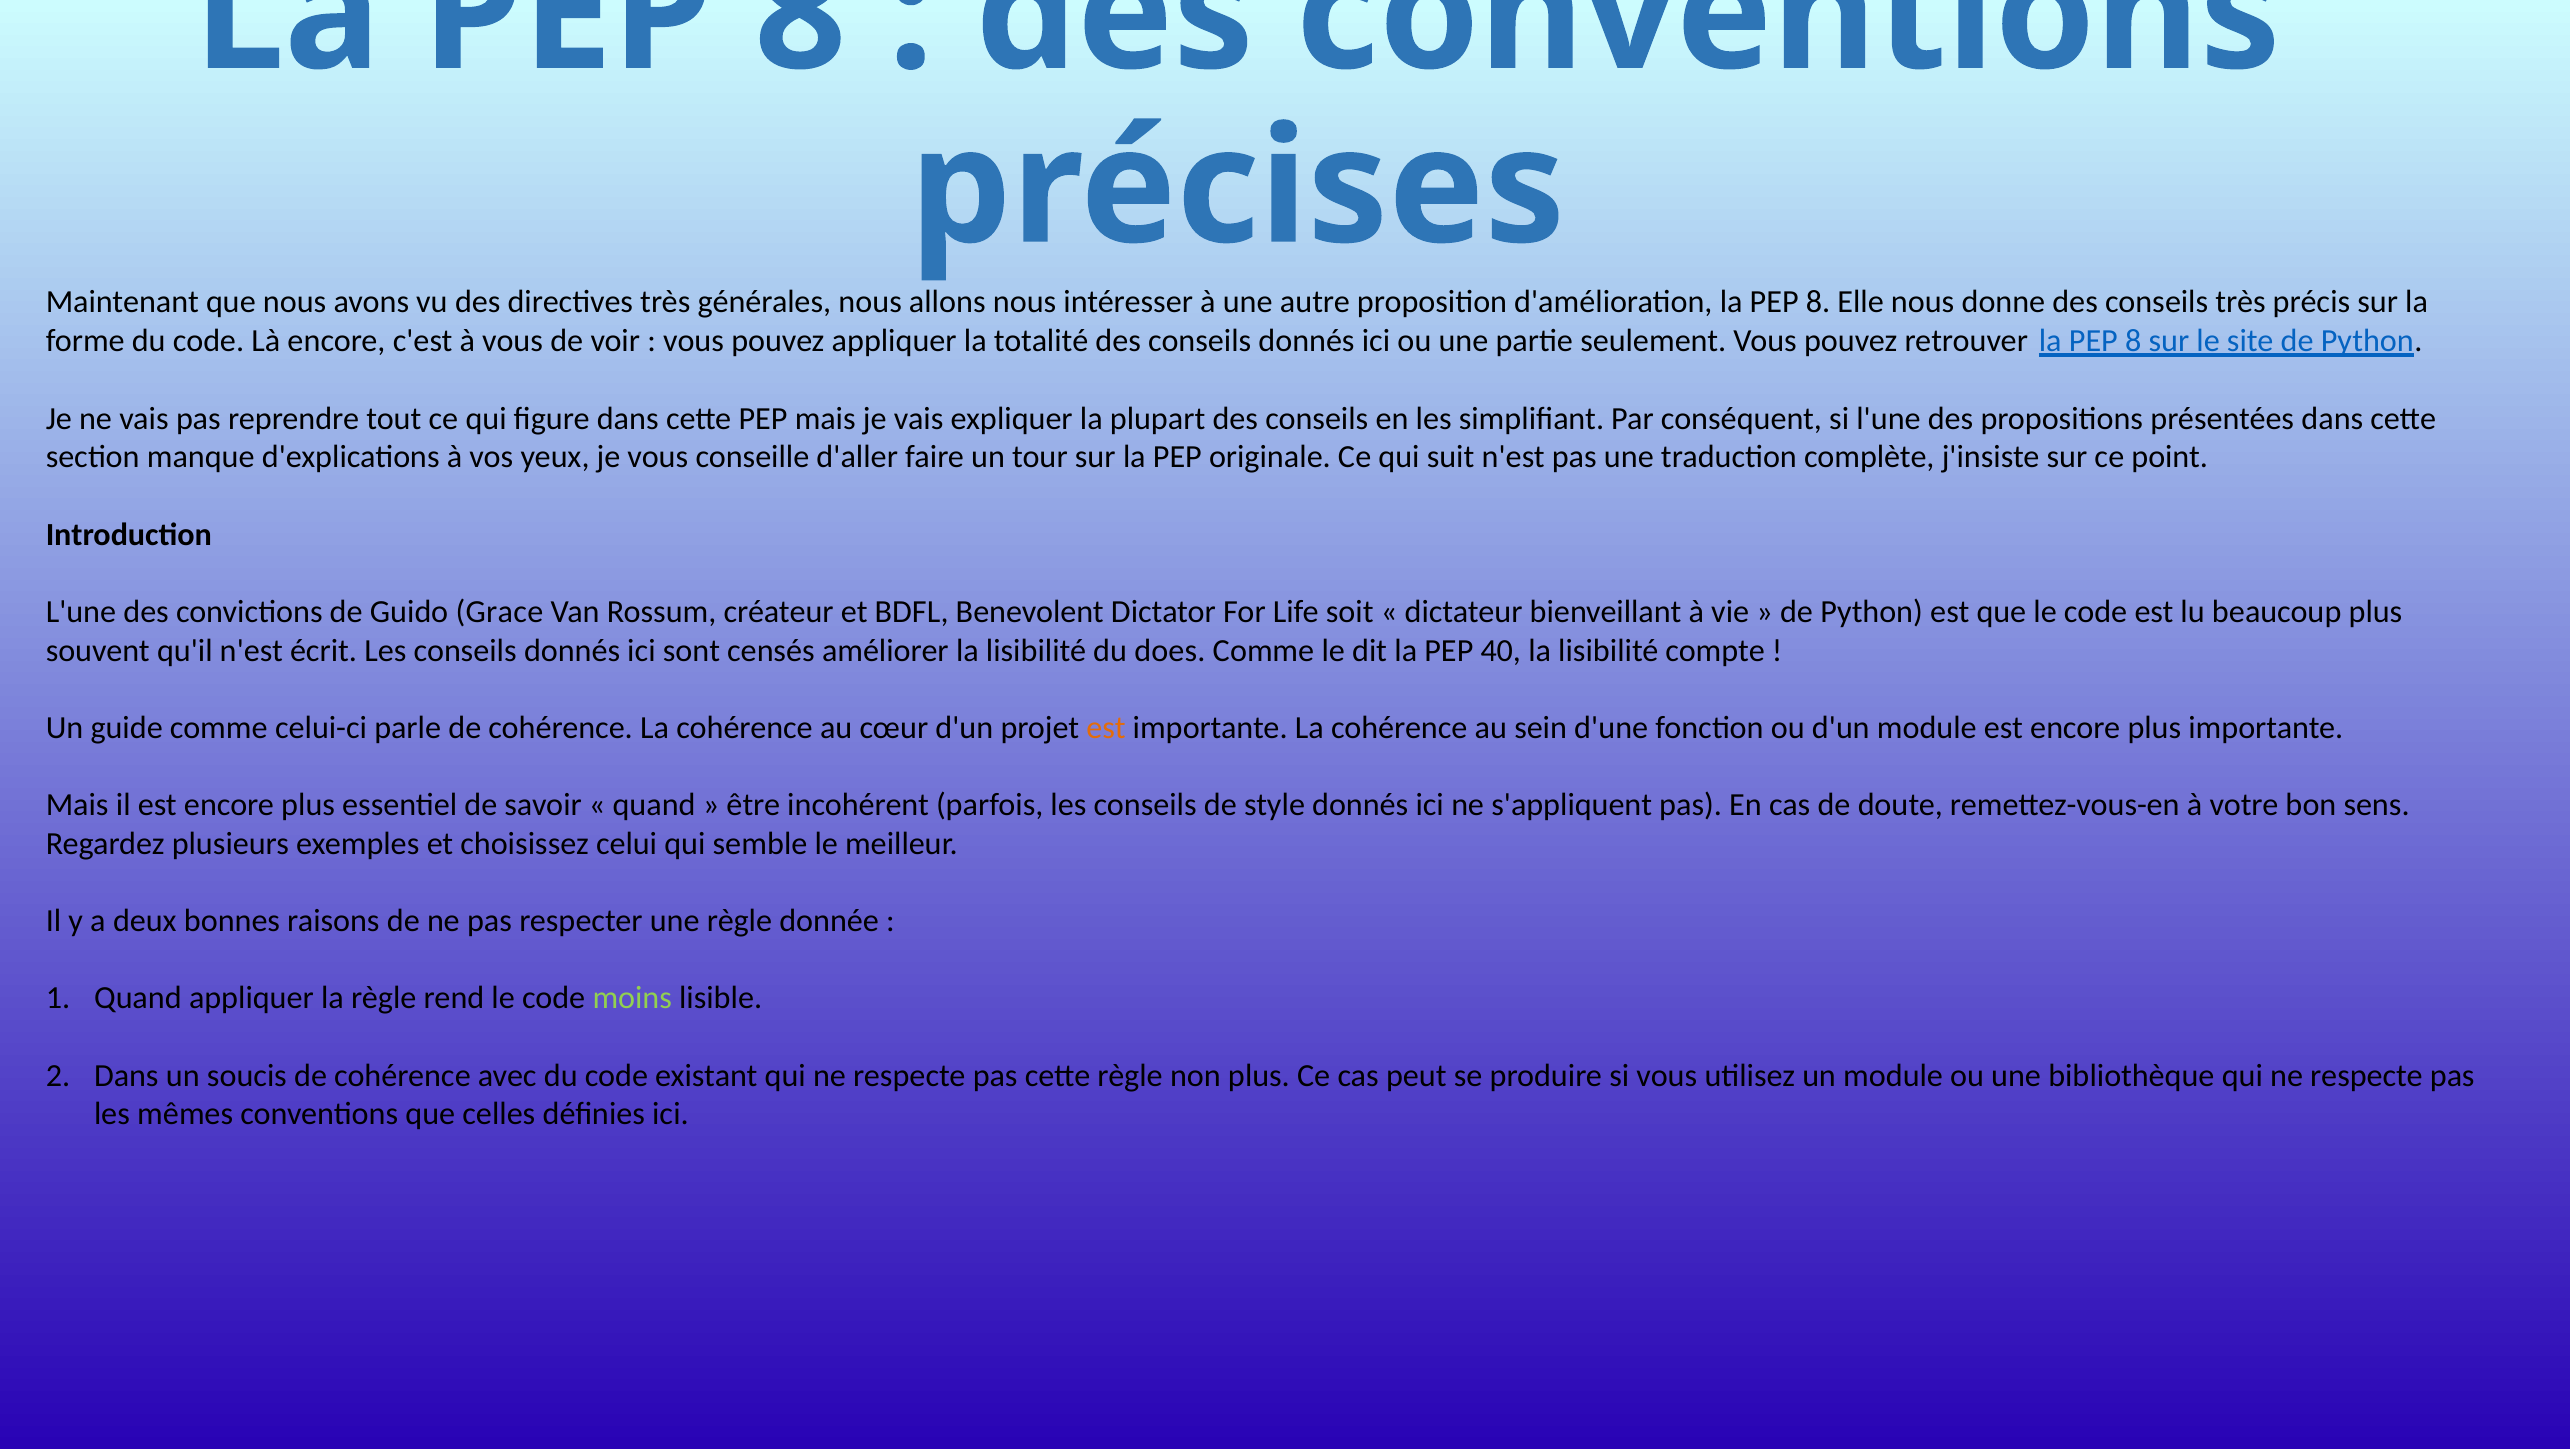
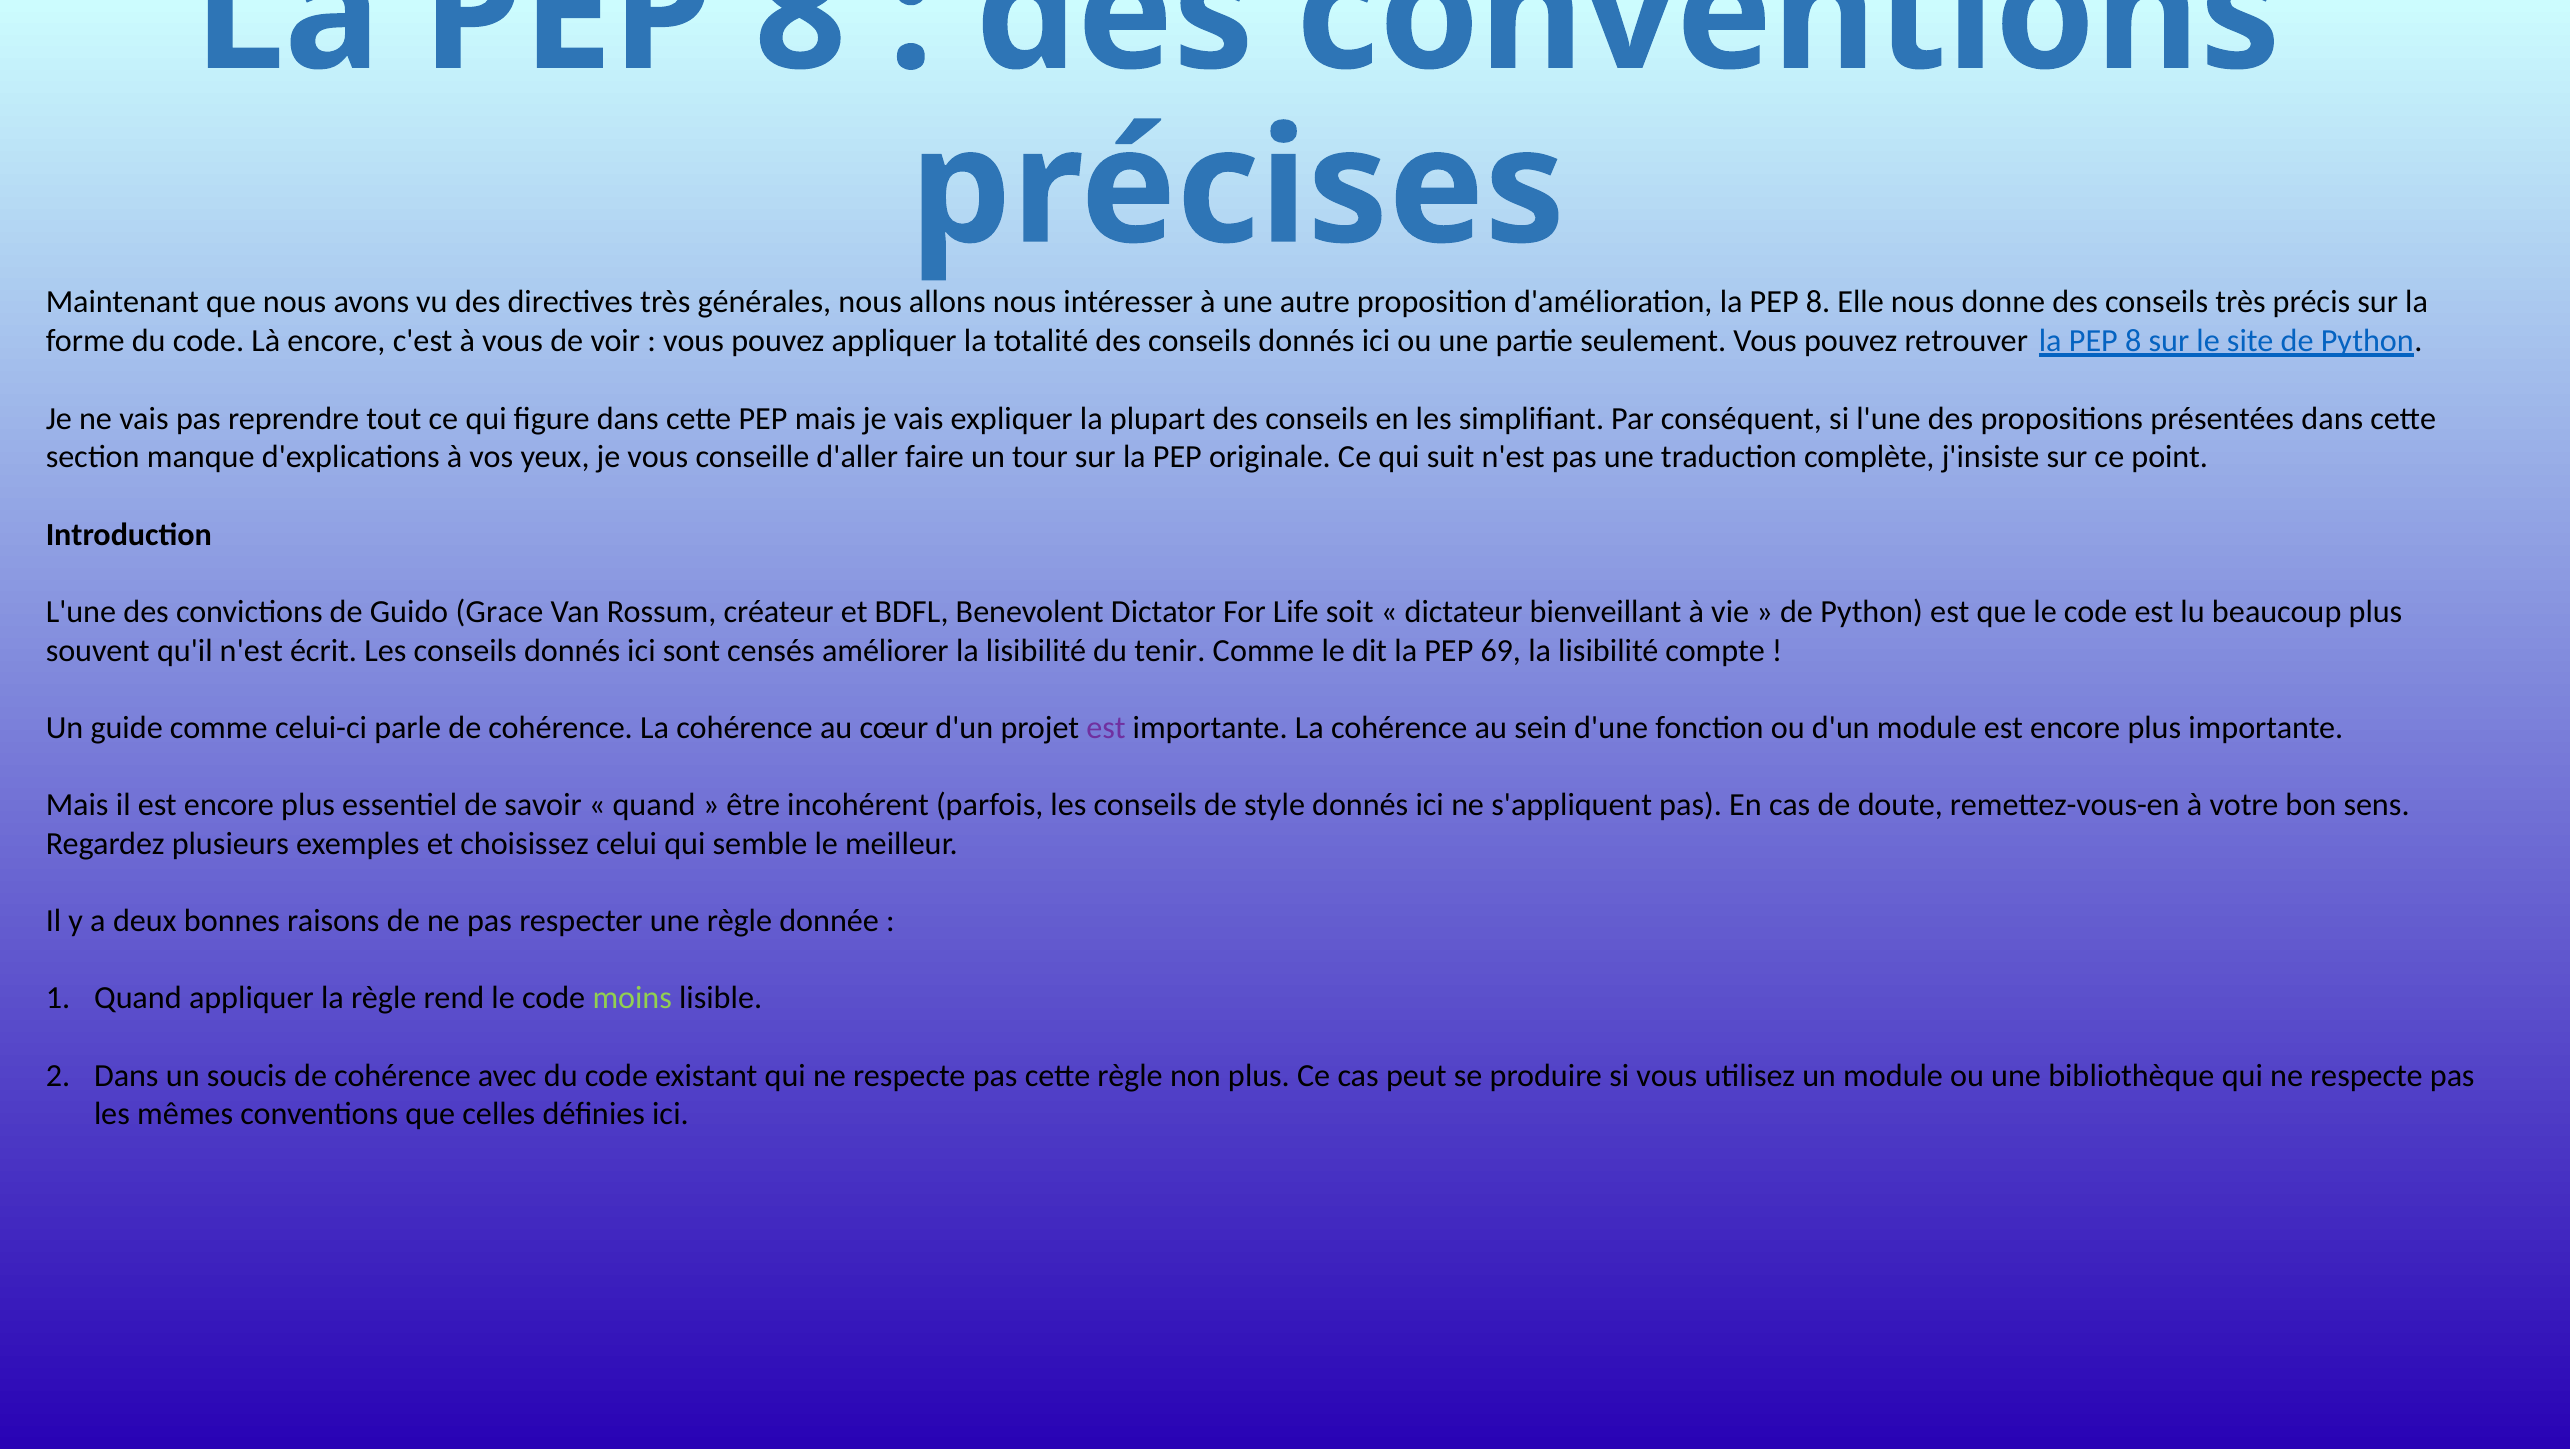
does: does -> tenir (1170, 651)
40: 40 -> 69 (1501, 651)
est colour: orange -> purple (1106, 728)
